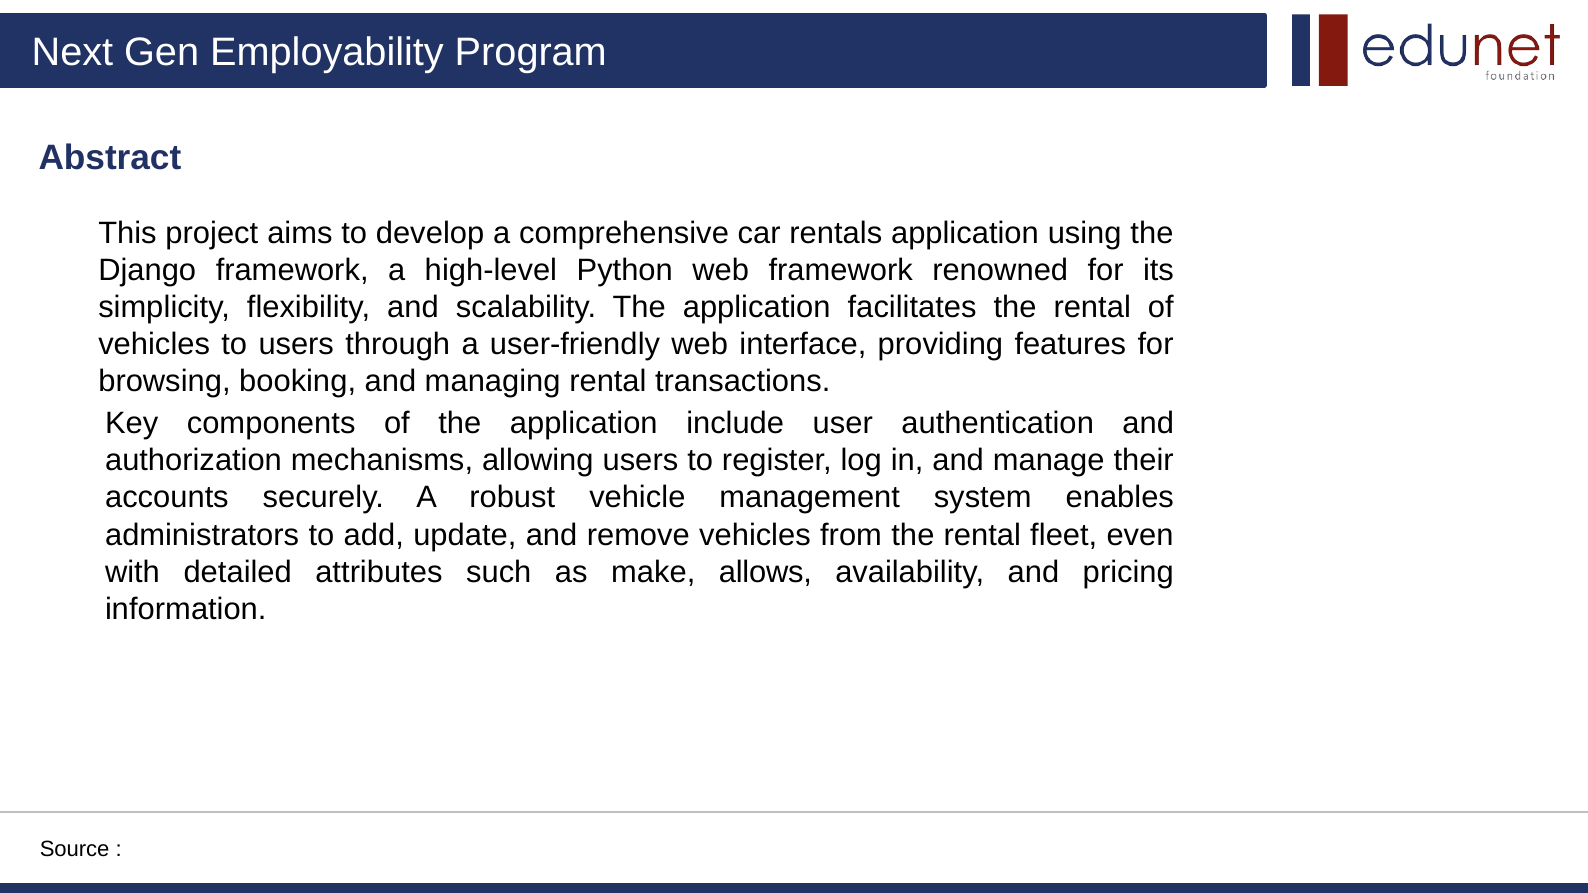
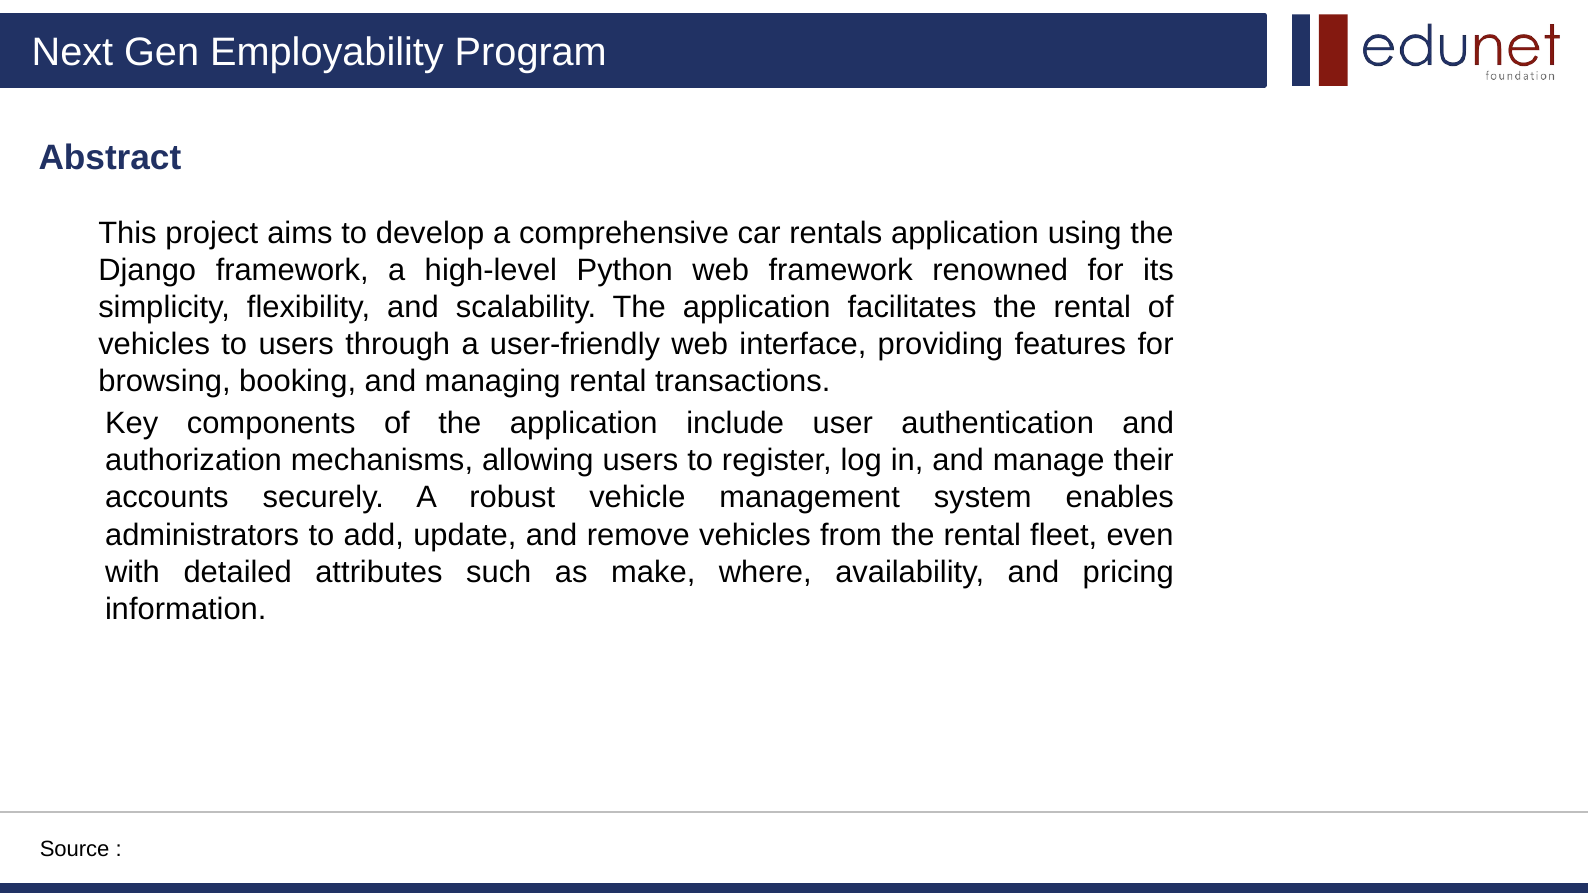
allows: allows -> where (765, 572)
